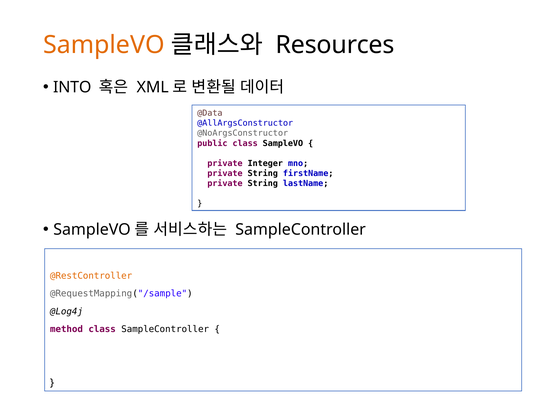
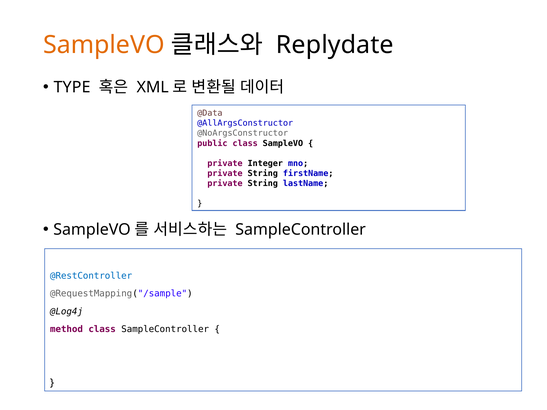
Resources: Resources -> Replydate (335, 45)
INTO: INTO -> TYPE (72, 87)
@RestController colour: orange -> blue (91, 276)
